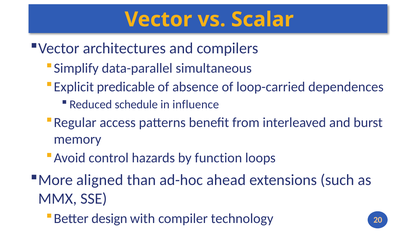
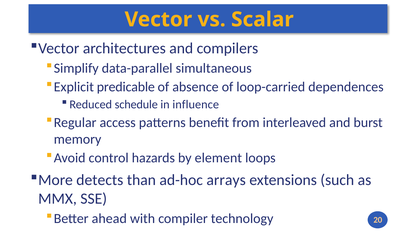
function: function -> element (218, 158)
aligned: aligned -> detects (100, 180)
ahead: ahead -> arrays (226, 180)
design: design -> ahead (109, 219)
